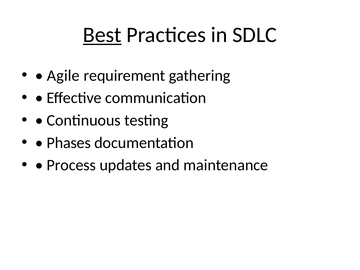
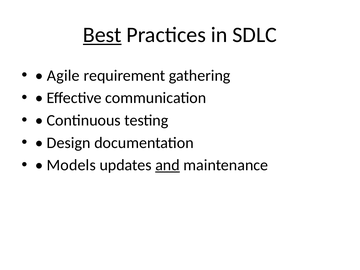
Phases: Phases -> Design (69, 143)
Process: Process -> Models (71, 165)
and underline: none -> present (168, 165)
